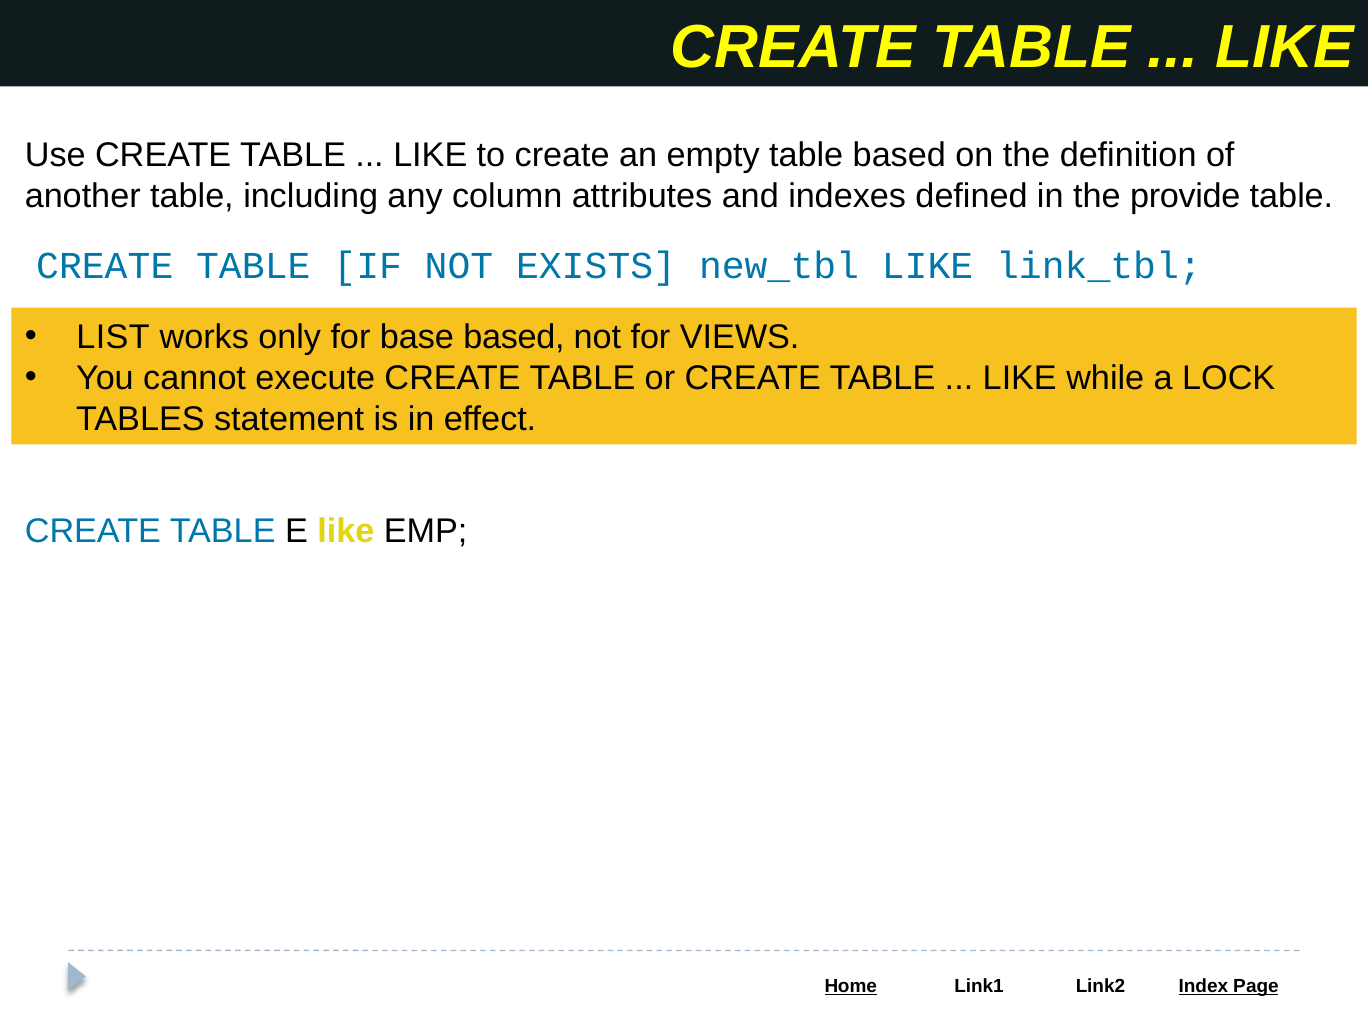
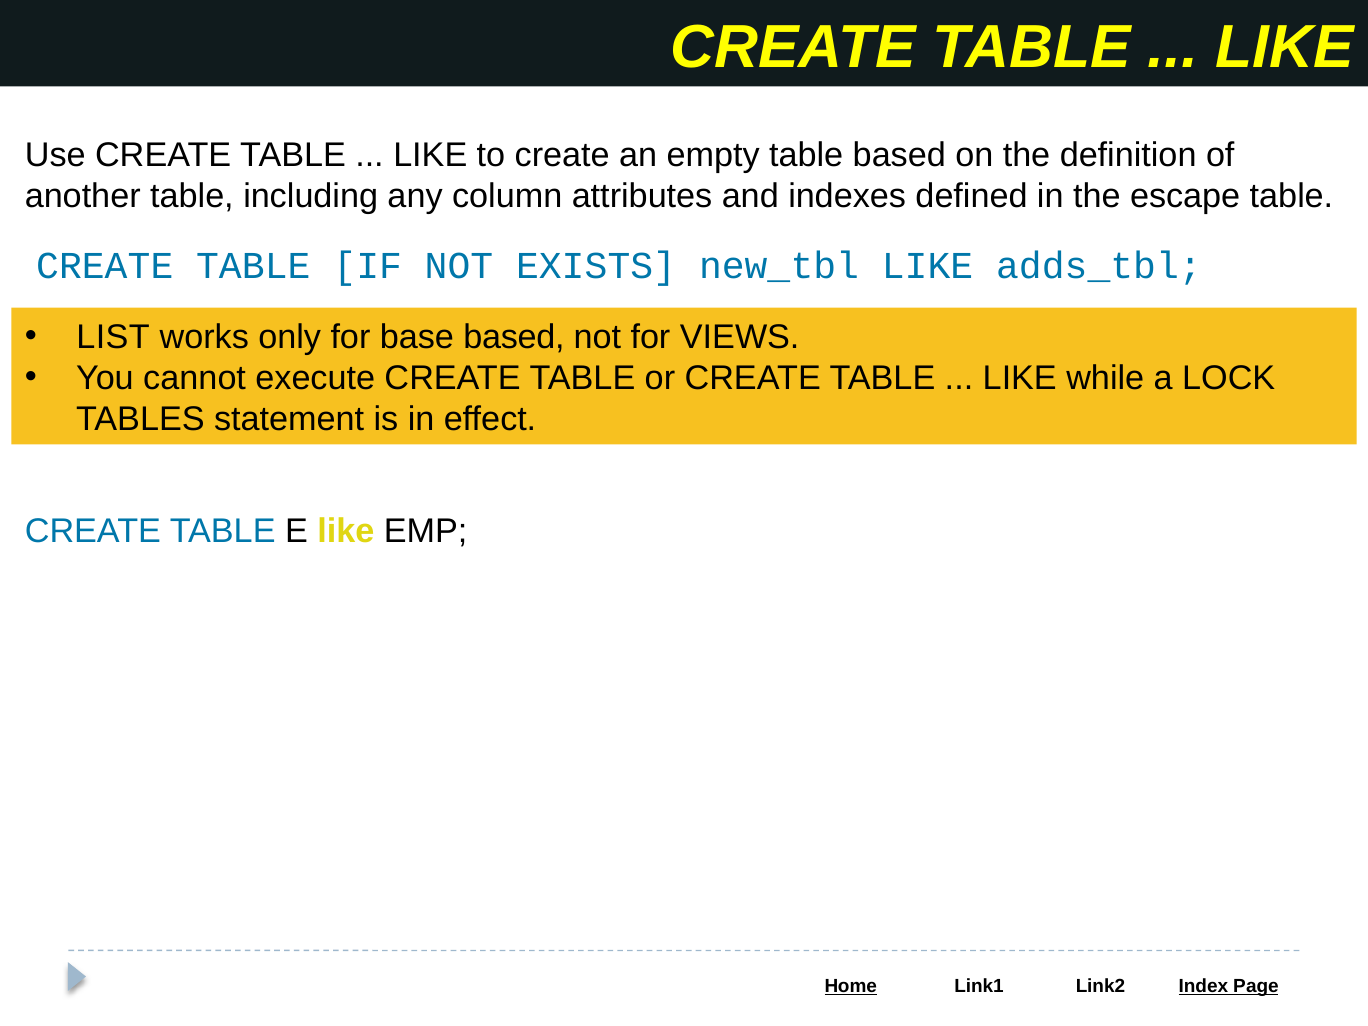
provide: provide -> escape (1185, 196)
link_tbl: link_tbl -> adds_tbl (1099, 266)
